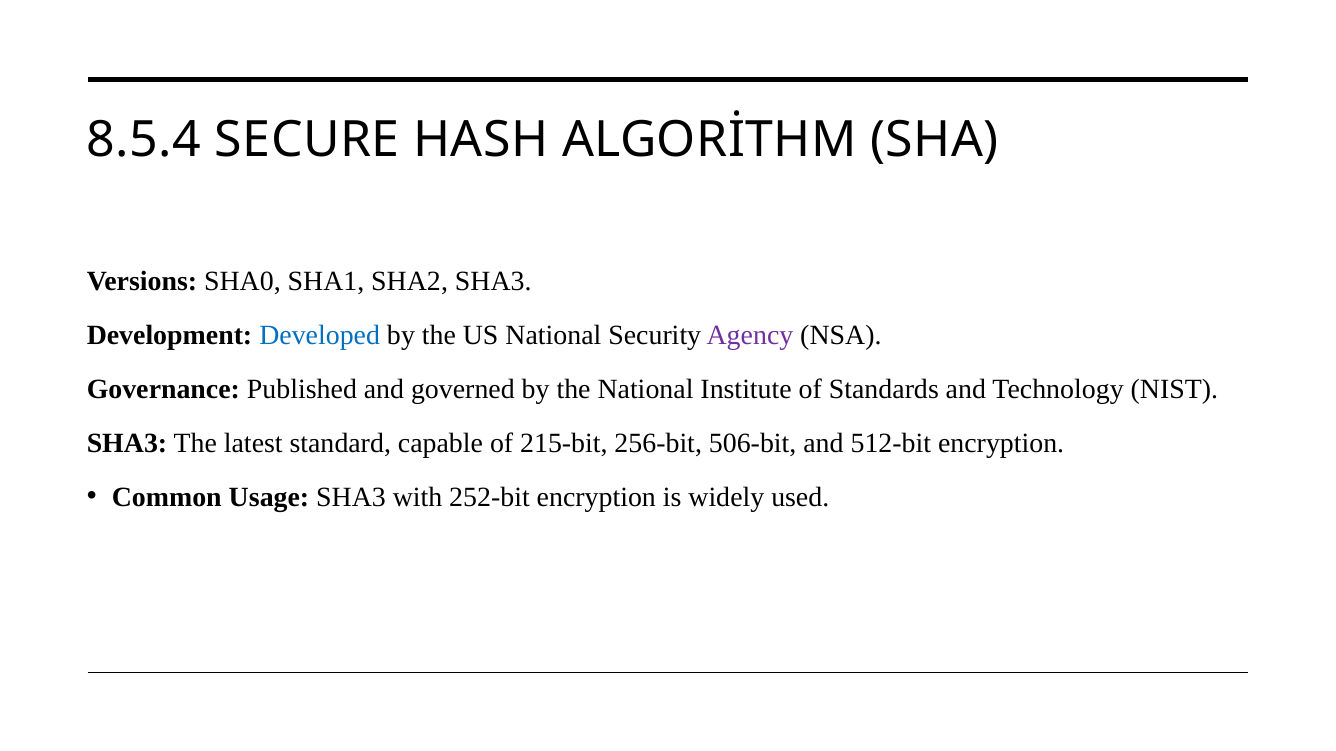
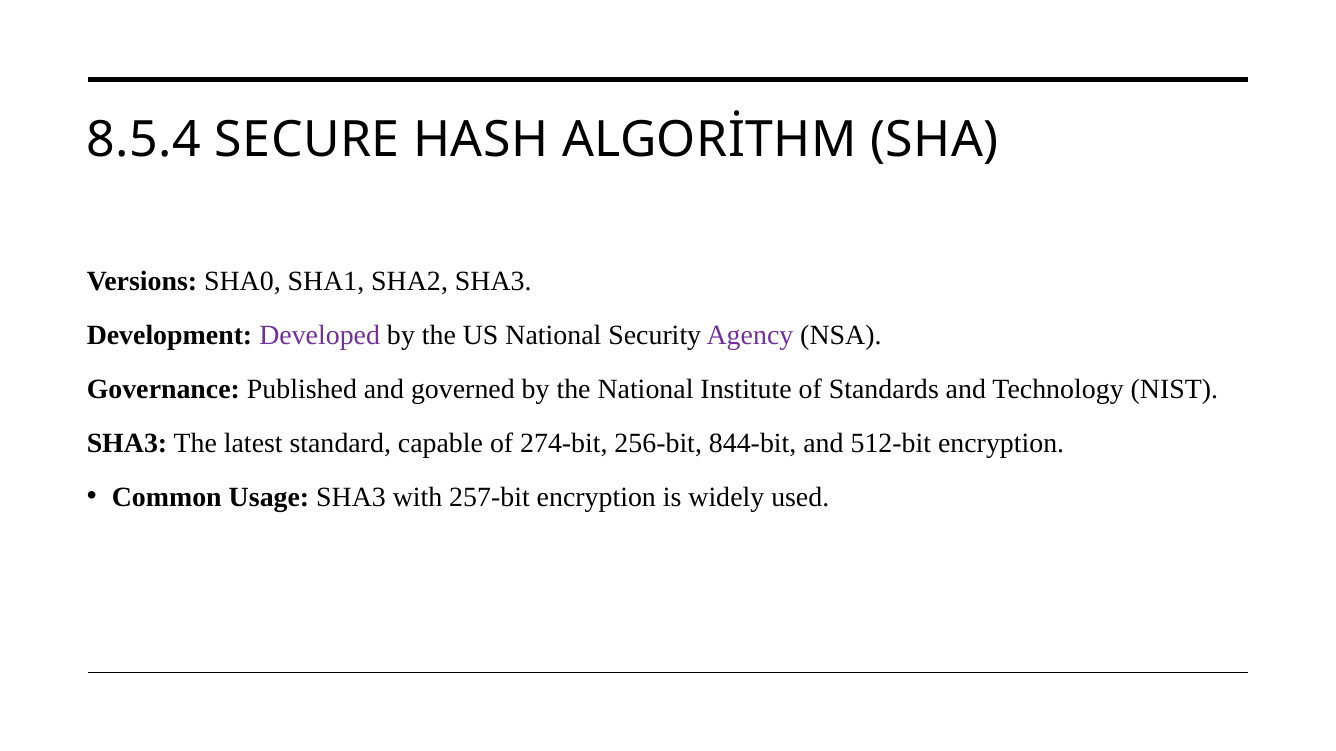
Developed colour: blue -> purple (320, 336)
215-bit: 215-bit -> 274-bit (564, 444)
506-bit: 506-bit -> 844-bit (753, 444)
252-bit: 252-bit -> 257-bit (489, 498)
